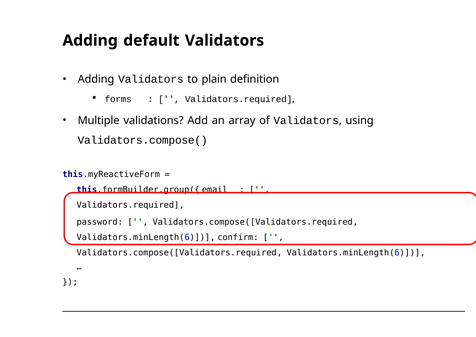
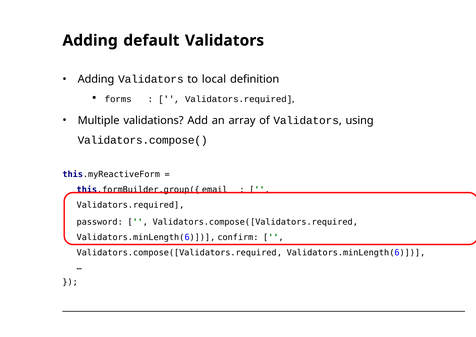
plain: plain -> local (214, 79)
